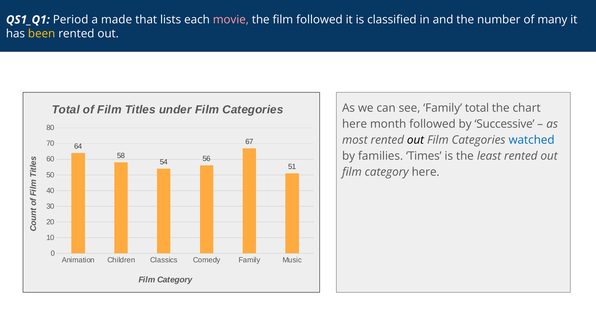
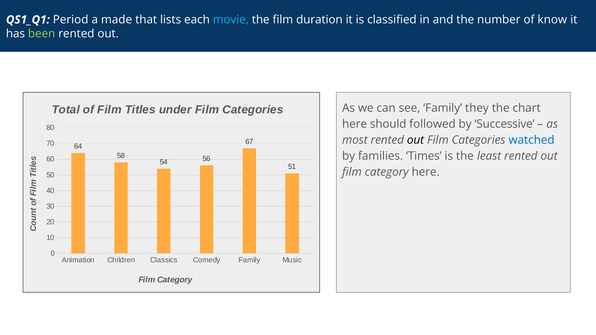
movie colour: pink -> light blue (231, 20)
film followed: followed -> duration (319, 20)
many: many -> know (552, 20)
been colour: yellow -> light green (42, 34)
Family total: total -> they (477, 108)
month: month -> should (388, 124)
